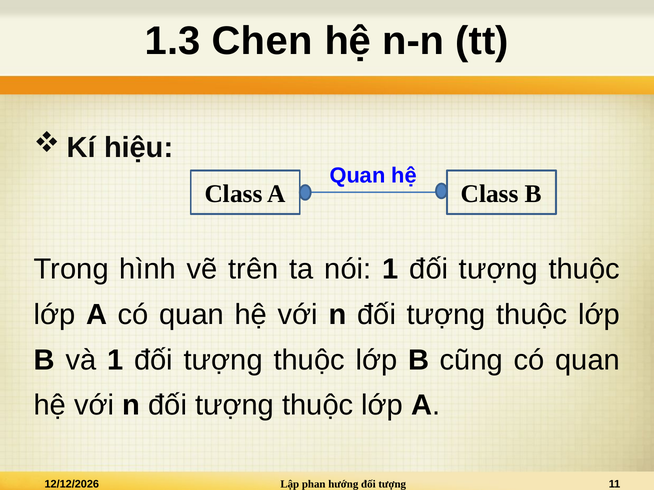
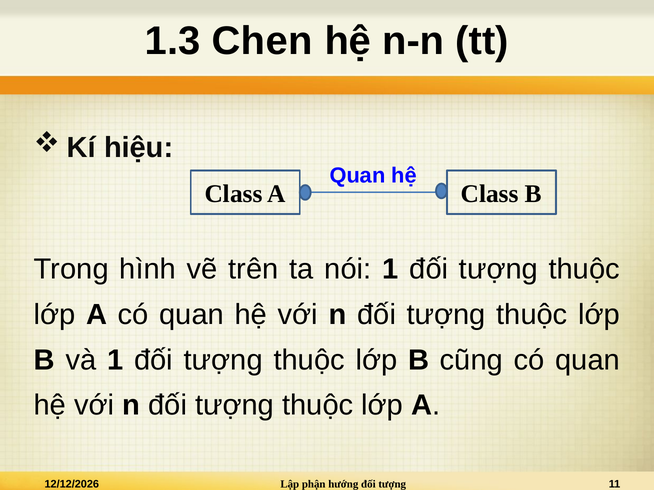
phan: phan -> phận (314, 485)
